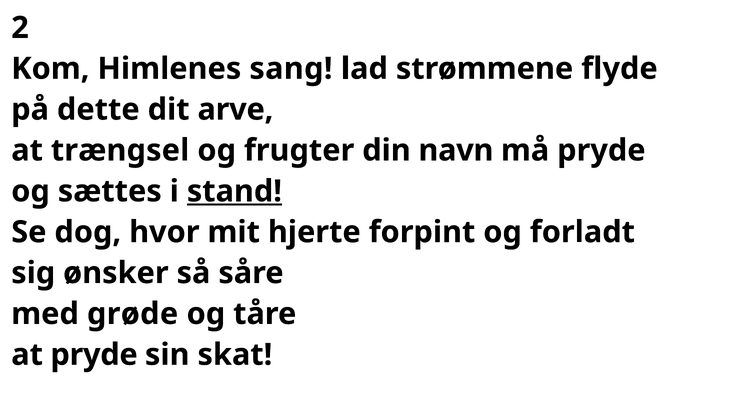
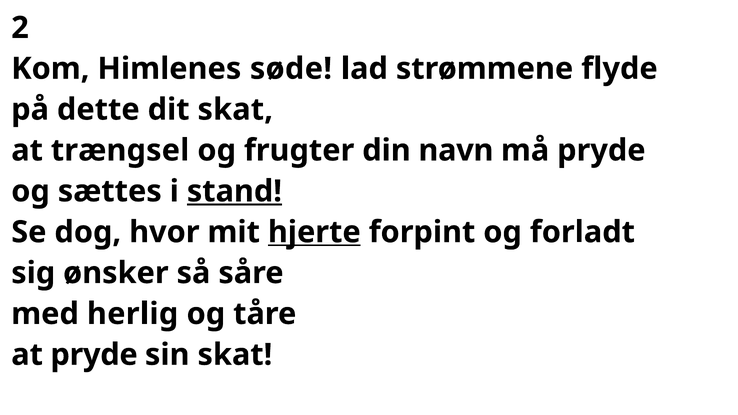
sang: sang -> søde (291, 69)
dit arve: arve -> skat (235, 110)
hjerte underline: none -> present (314, 232)
grøde: grøde -> herlig (133, 314)
